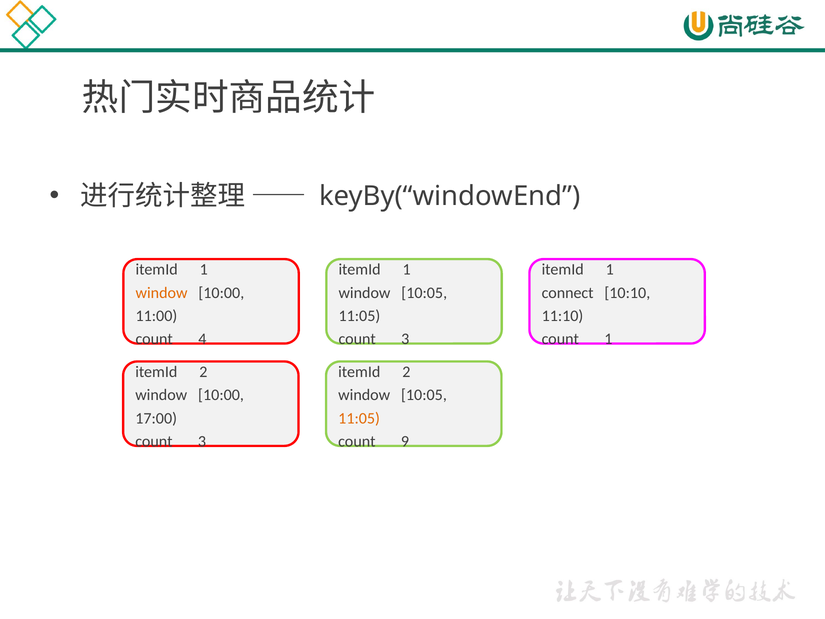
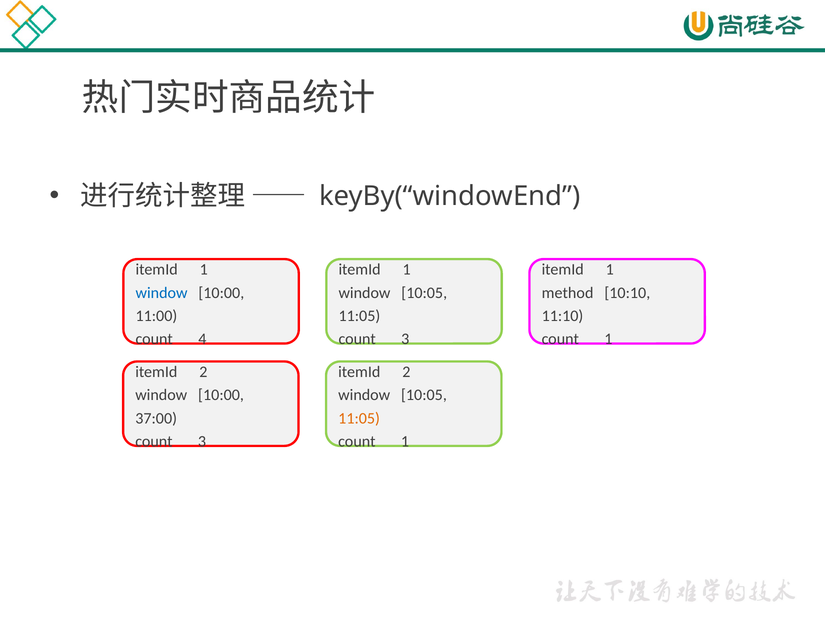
window colour: orange -> blue (162, 293)
connect: connect -> method (568, 293)
17:00: 17:00 -> 37:00 (156, 418)
9: 9 -> 1 (405, 441)
